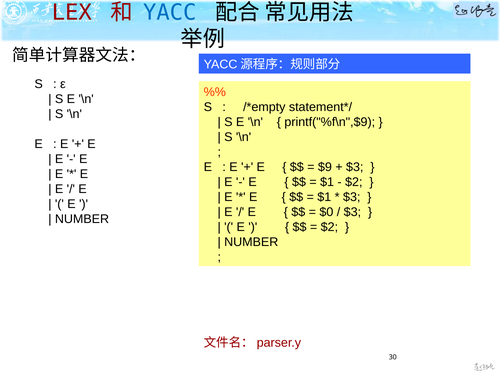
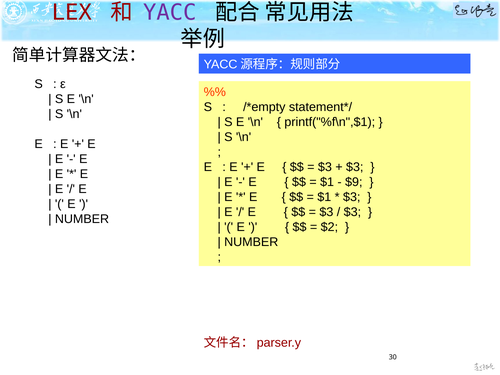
YACC colour: blue -> purple (170, 13)
printf("%f\n",$9: printf("%f\n",$9 -> printf("%f\n",$1 (330, 122)
$9: $9 -> $3 (325, 167)
$2: $2 -> $9 (354, 182)
$0: $0 -> $3 (326, 212)
